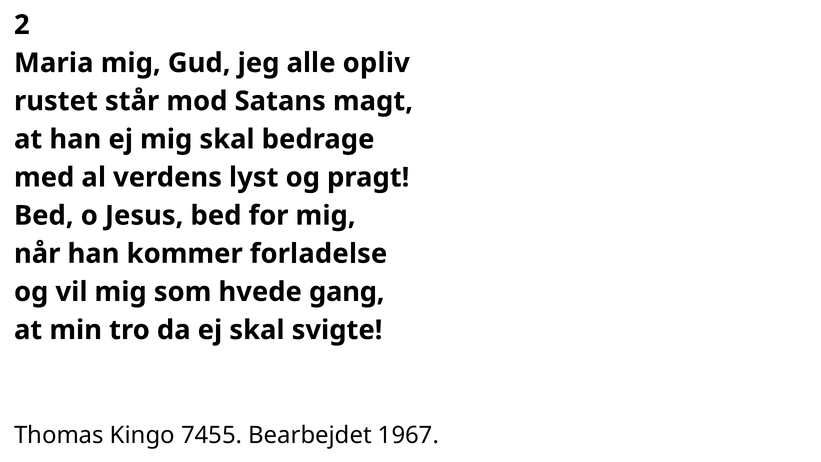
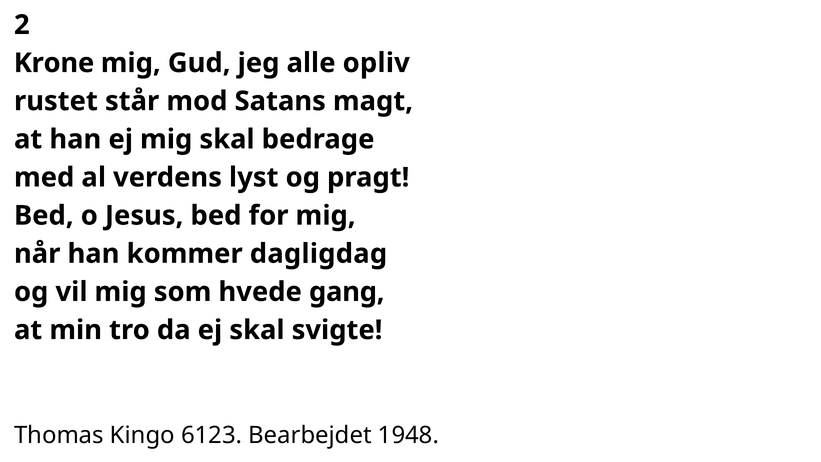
Maria: Maria -> Krone (54, 63)
forladelse: forladelse -> dagligdag (318, 254)
7455: 7455 -> 6123 (212, 435)
1967: 1967 -> 1948 (409, 435)
